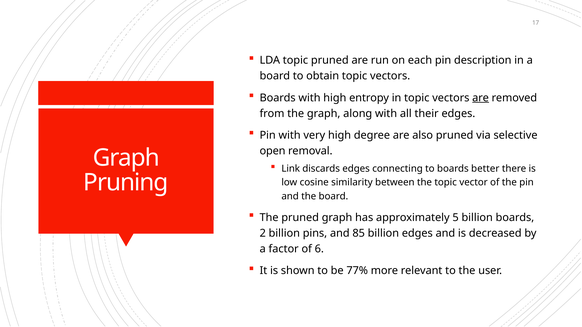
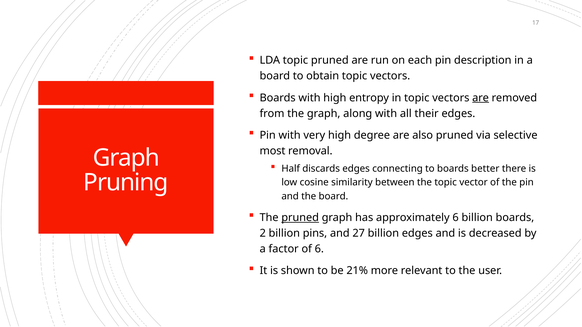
open: open -> most (273, 151)
Link: Link -> Half (291, 169)
pruned underline: none -> present (300, 218)
approximately 5: 5 -> 6 (456, 218)
85: 85 -> 27 (359, 233)
77%: 77% -> 21% (357, 271)
